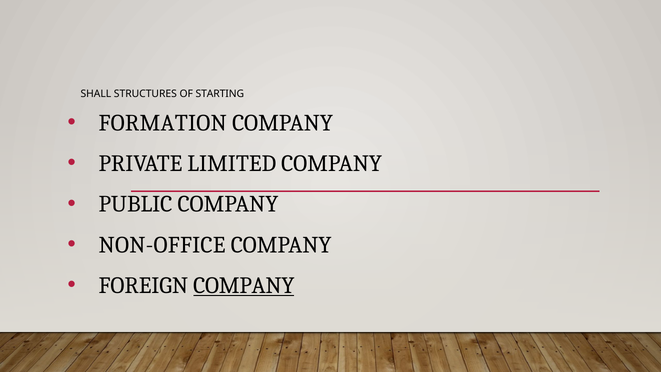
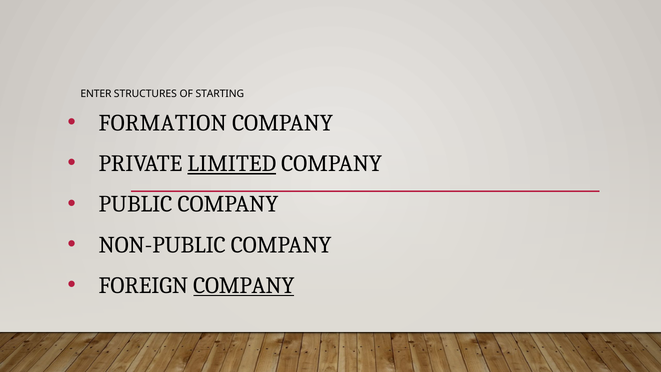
SHALL: SHALL -> ENTER (96, 94)
LIMITED underline: none -> present (232, 164)
NON-OFFICE: NON-OFFICE -> NON-PUBLIC (162, 245)
